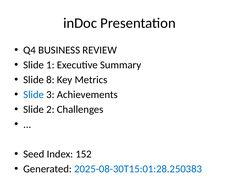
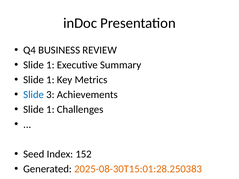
8: 8 -> 1 (50, 80)
2: 2 -> 1 (50, 110)
2025-08-30T15:01:28.250383 colour: blue -> orange (138, 169)
